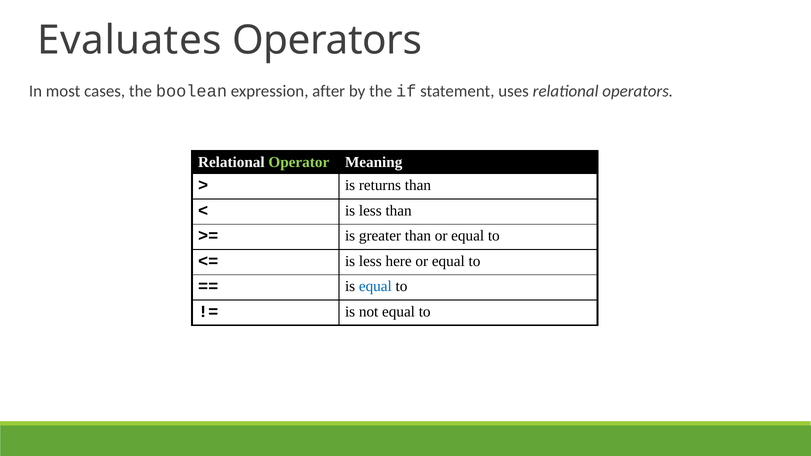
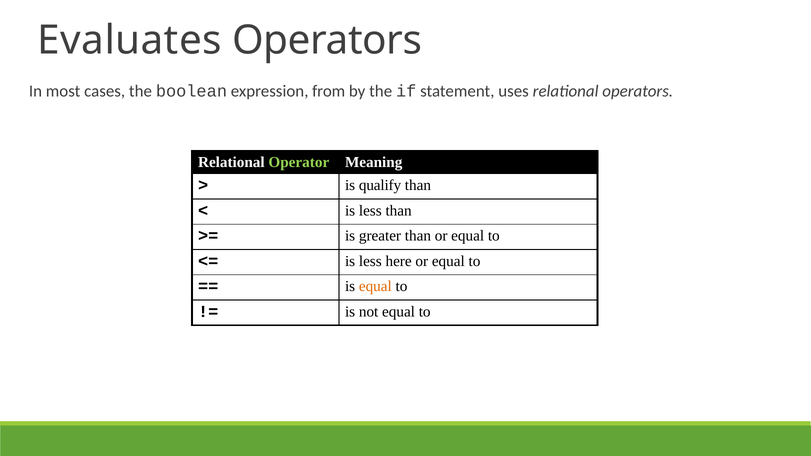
after: after -> from (329, 91)
returns: returns -> qualify (380, 185)
equal colour: blue -> orange (375, 286)
